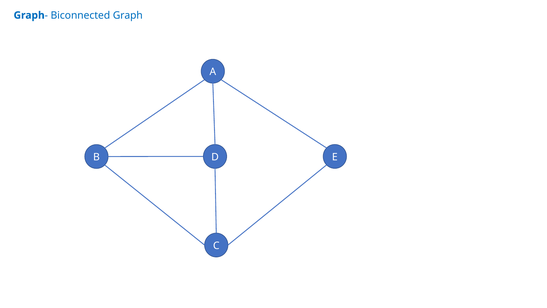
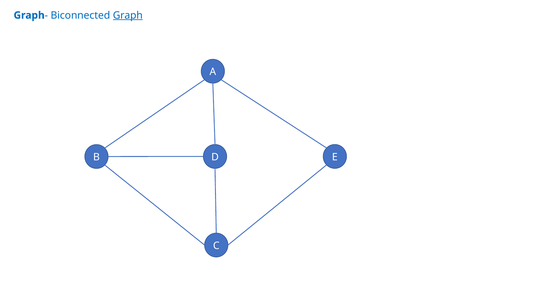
Graph underline: none -> present (128, 15)
